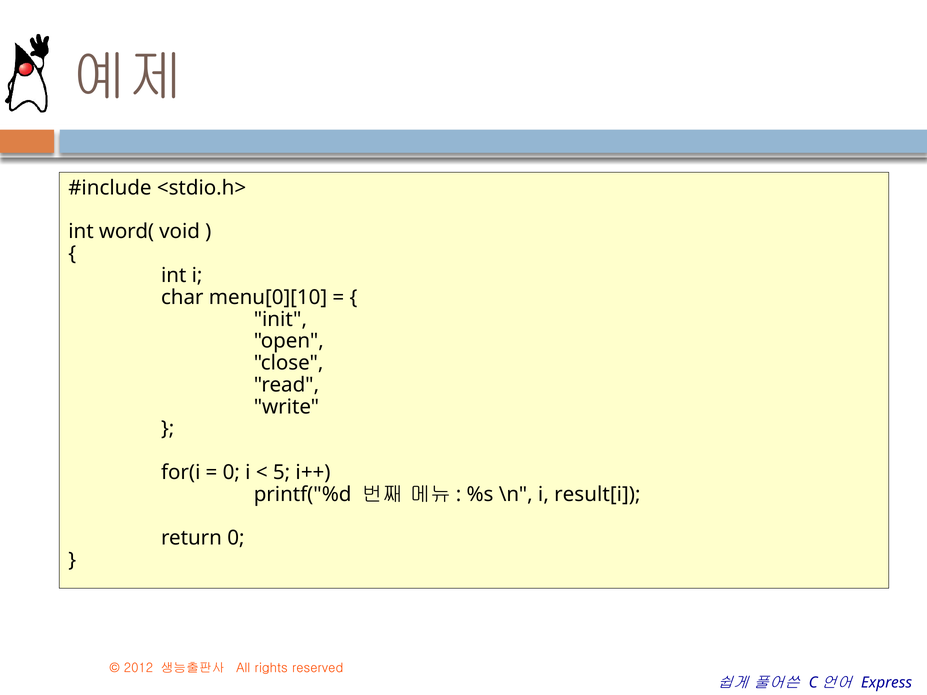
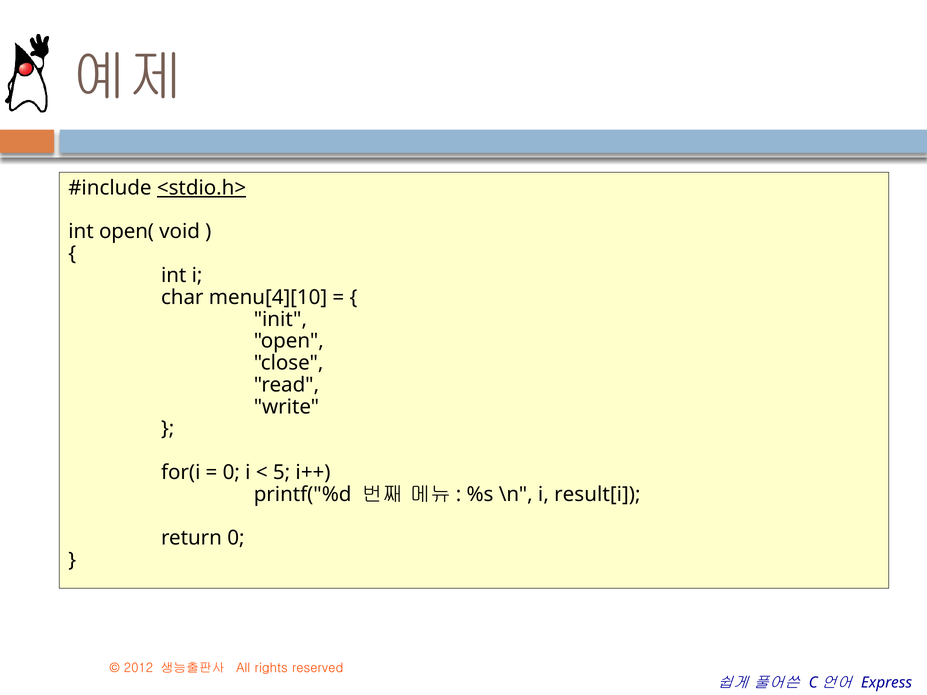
<stdio.h> underline: none -> present (202, 188)
word(: word( -> open( (127, 232)
menu[0][10: menu[0][10 -> menu[4][10 (268, 297)
